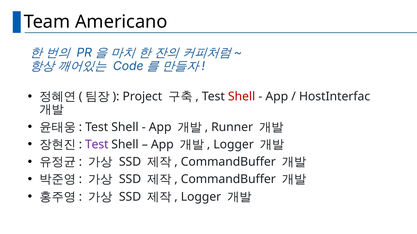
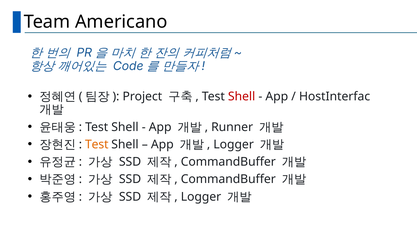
Test colour: purple -> orange (97, 145)
